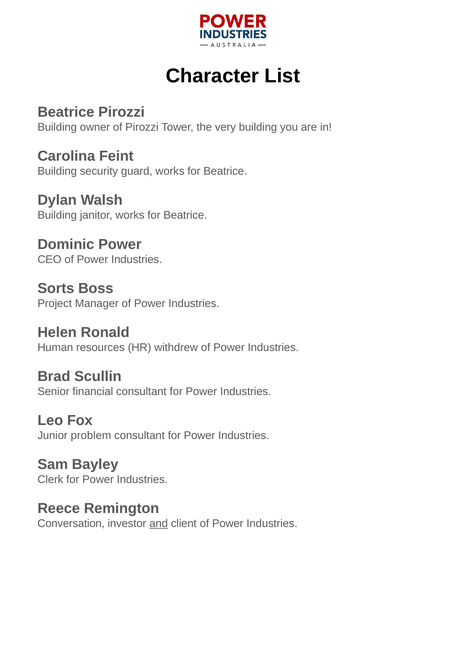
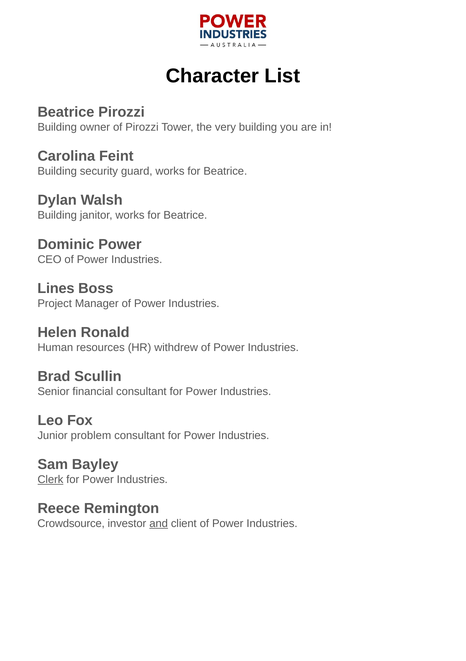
Sorts: Sorts -> Lines (56, 288)
Clerk underline: none -> present (50, 480)
Conversation: Conversation -> Crowdsource (71, 524)
